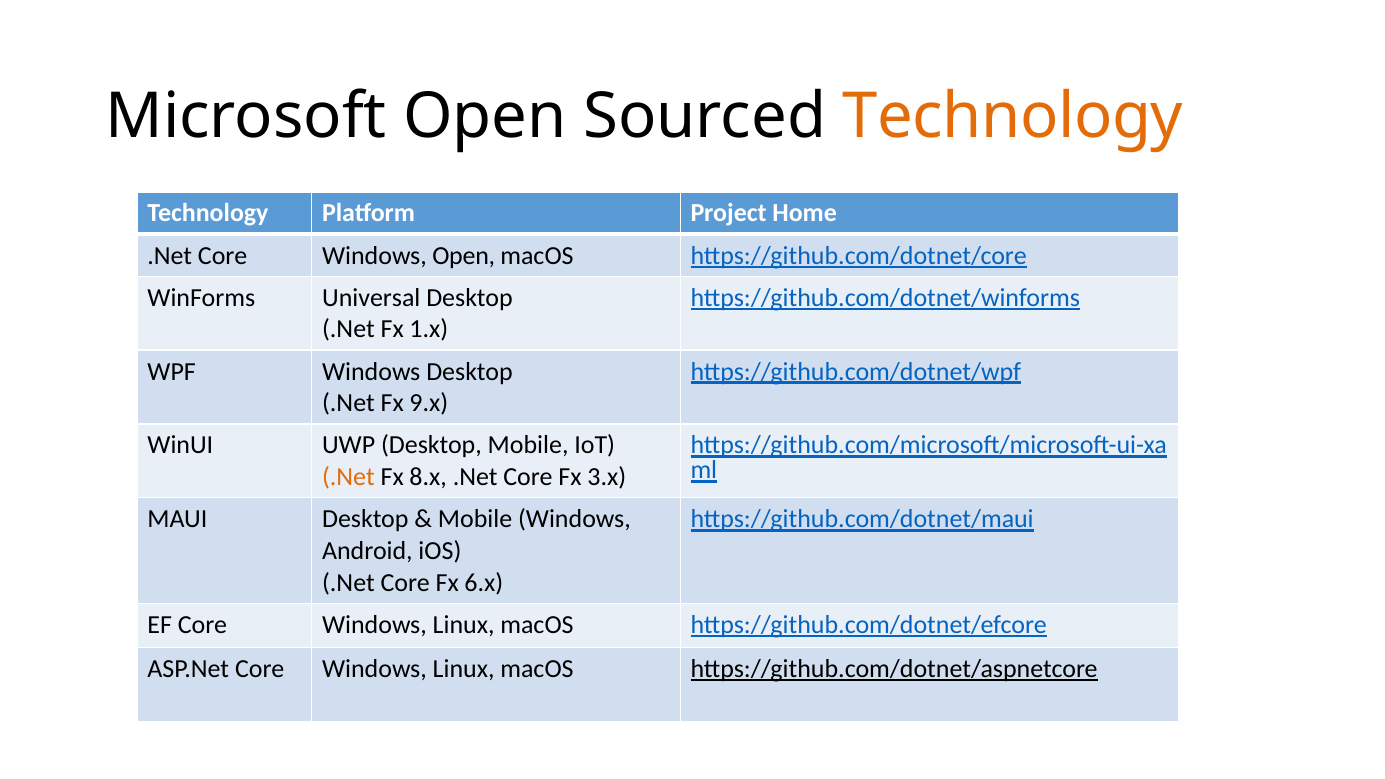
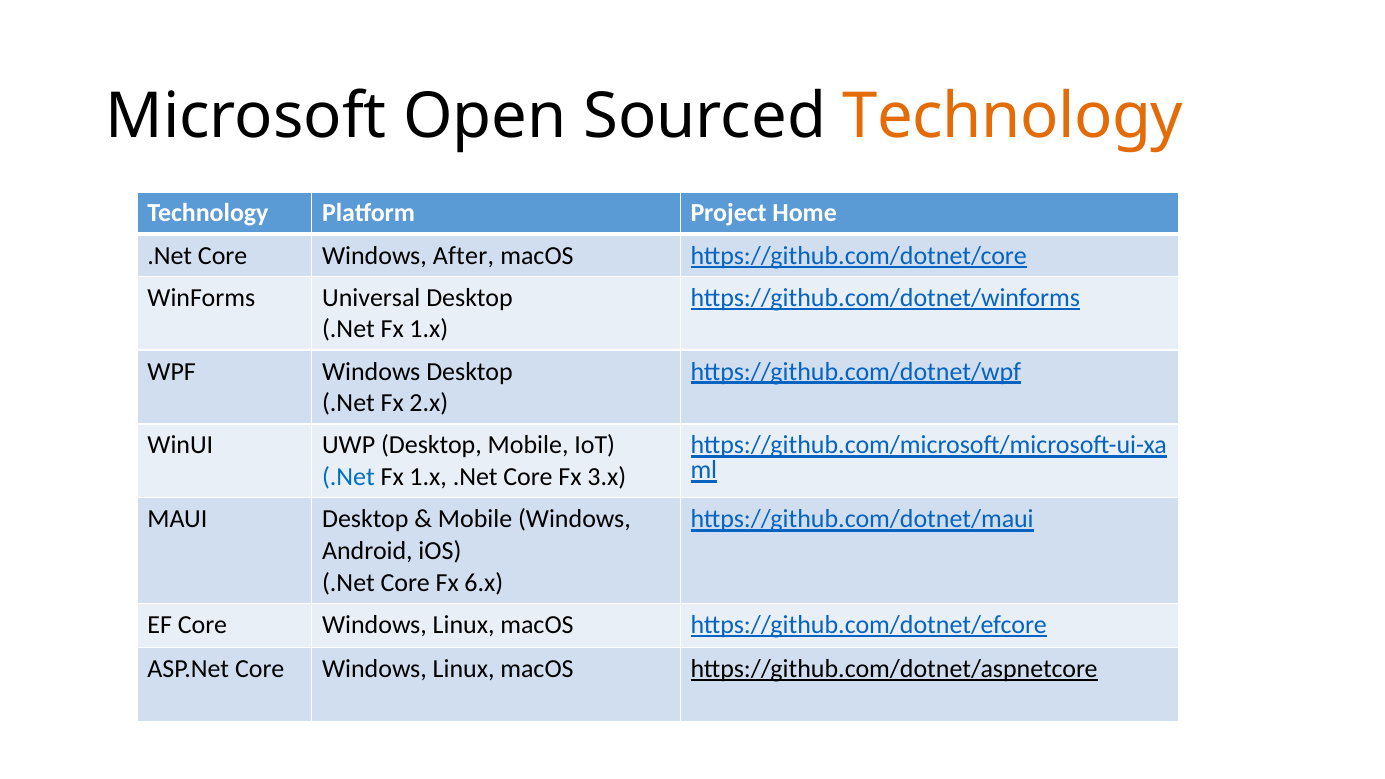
Windows Open: Open -> After (463, 256)
9.x: 9.x -> 2.x (429, 403)
.Net colour: orange -> blue (348, 477)
8.x: 8.x -> 1.x (428, 477)
